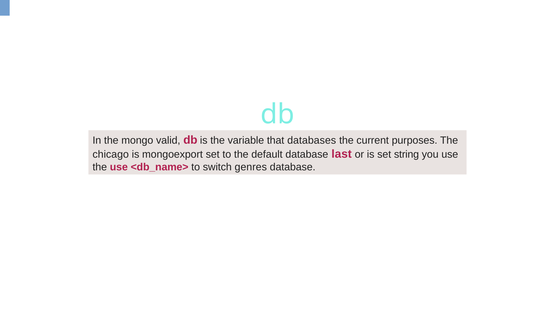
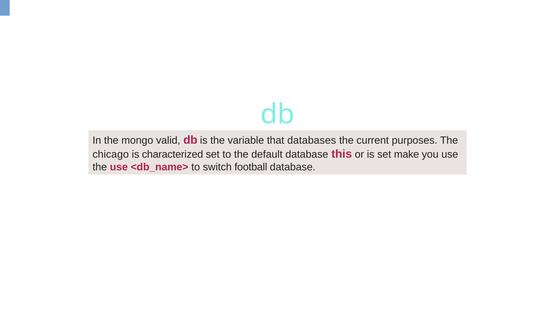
mongoexport: mongoexport -> characterized (173, 154)
last: last -> this (342, 154)
string: string -> make (407, 154)
genres: genres -> football (251, 167)
